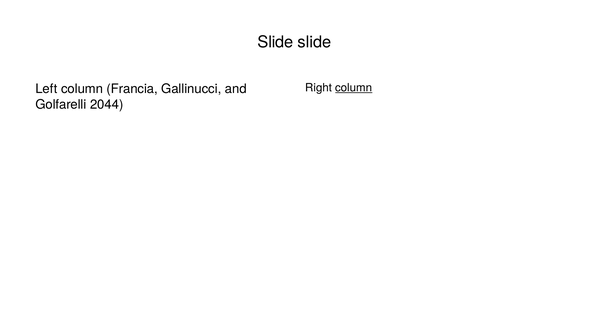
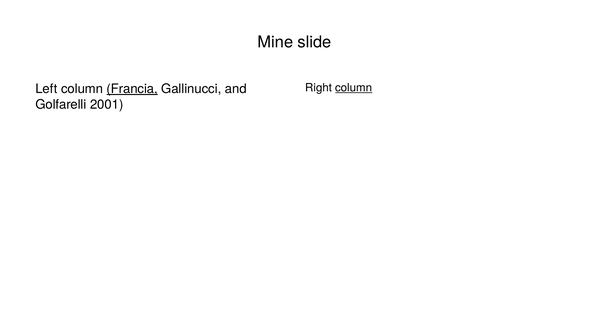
Slide: Slide -> Mine (275, 42)
Francia underline: none -> present (132, 89)
2044: 2044 -> 2001 (107, 105)
